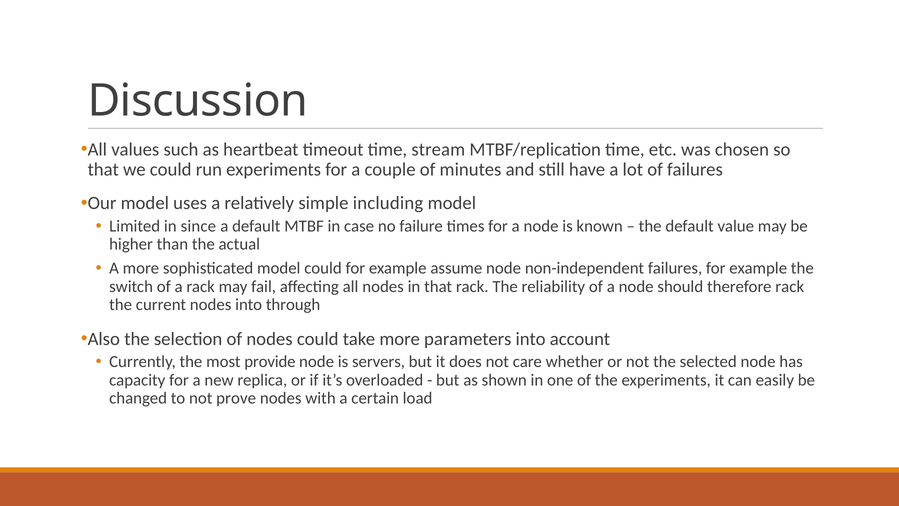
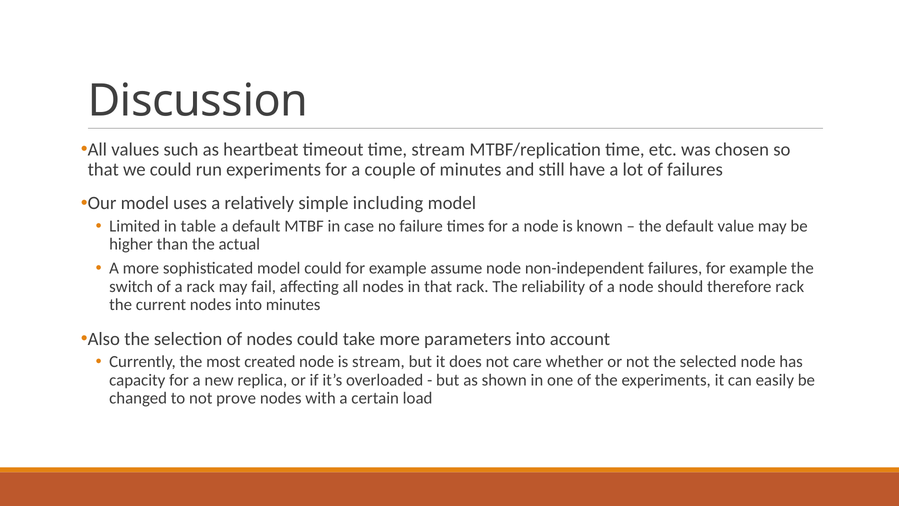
since: since -> table (198, 226)
into through: through -> minutes (293, 305)
provide: provide -> created (270, 362)
is servers: servers -> stream (378, 362)
